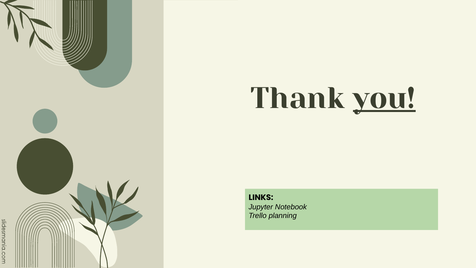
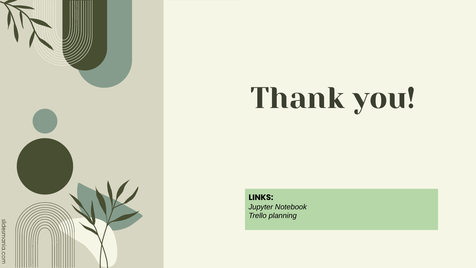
you underline: present -> none (384, 98)
